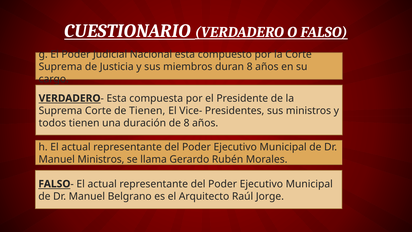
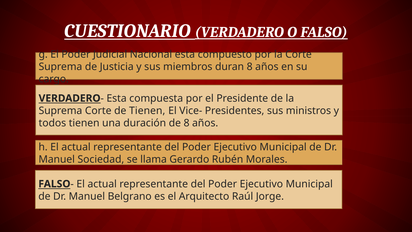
Manuel Ministros: Ministros -> Sociedad (101, 159)
